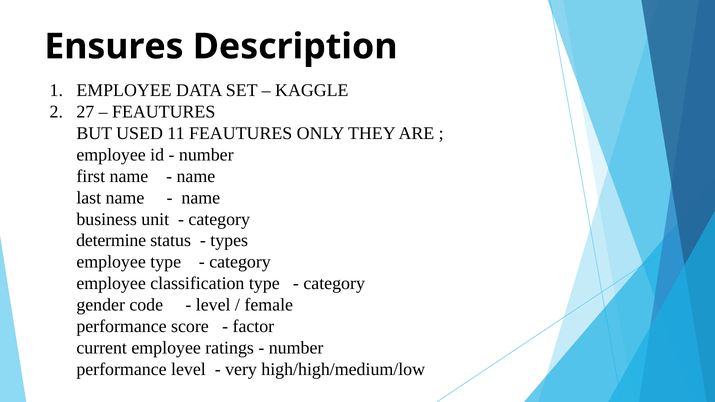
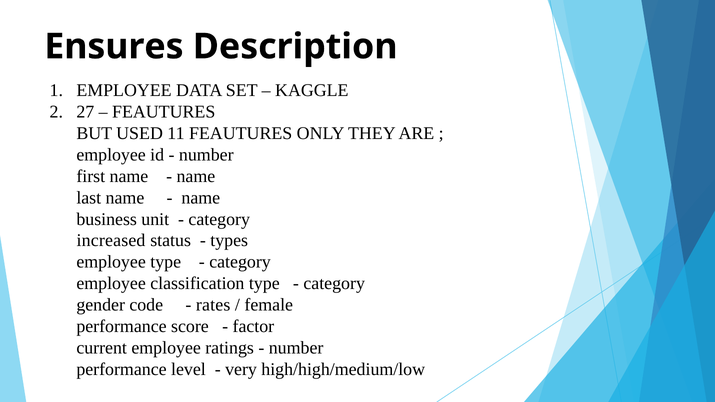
determine: determine -> increased (111, 241)
level: level -> rates (213, 305)
